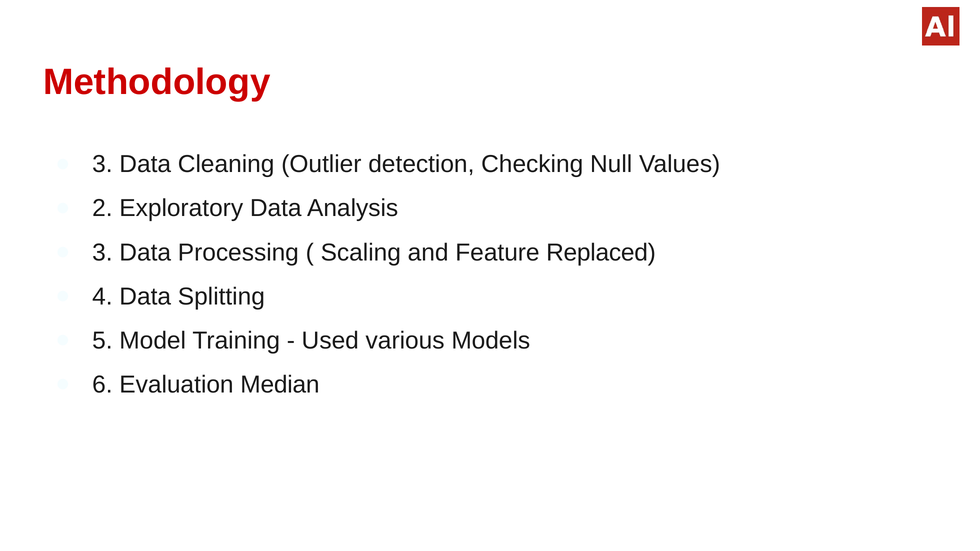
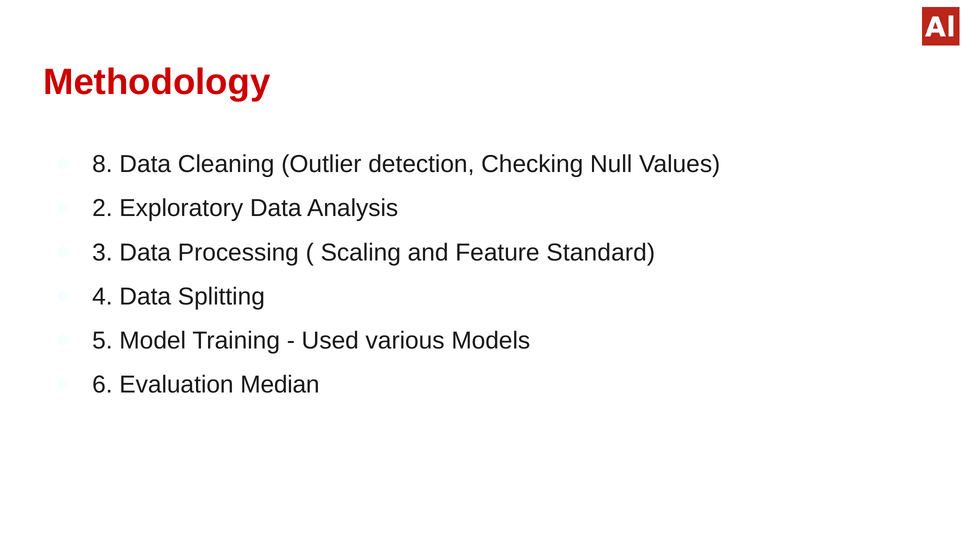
3: 3 -> 8 (102, 164)
Replaced: Replaced -> Standard (601, 253)
